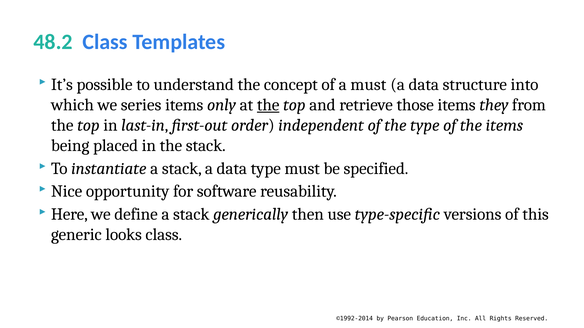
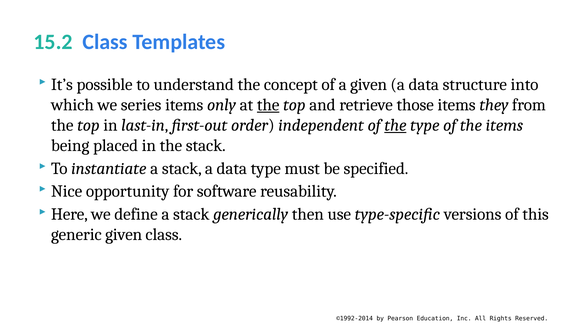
48.2: 48.2 -> 15.2 (53, 42)
a must: must -> given (369, 85)
the underline: none -> present (395, 125)
generic looks: looks -> given (124, 235)
